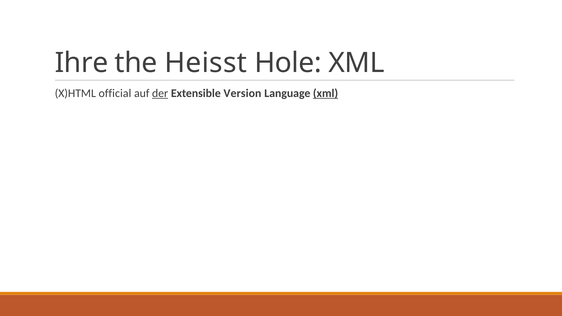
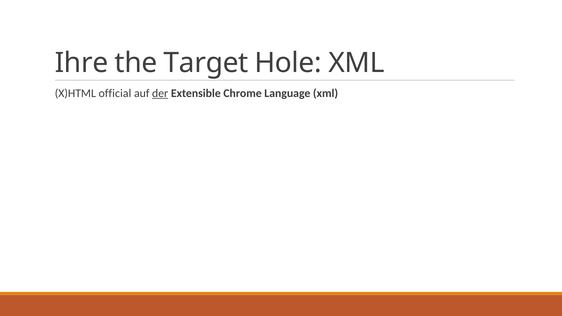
Heisst: Heisst -> Target (206, 63)
Version: Version -> Chrome (243, 93)
xml underline: present -> none (326, 93)
